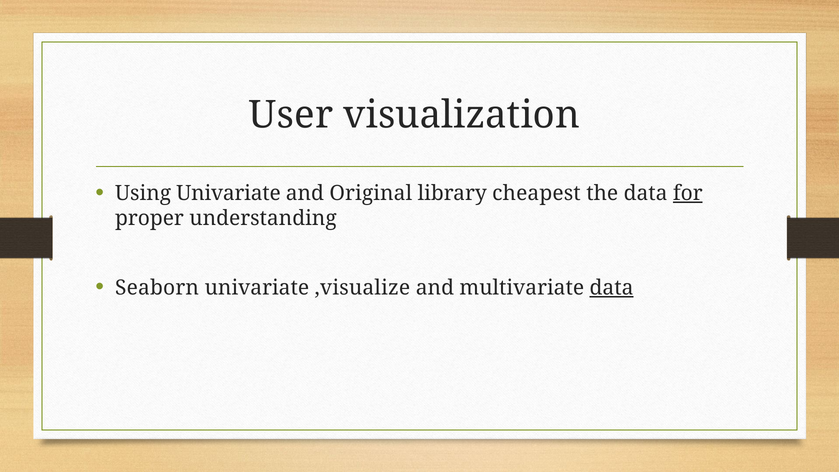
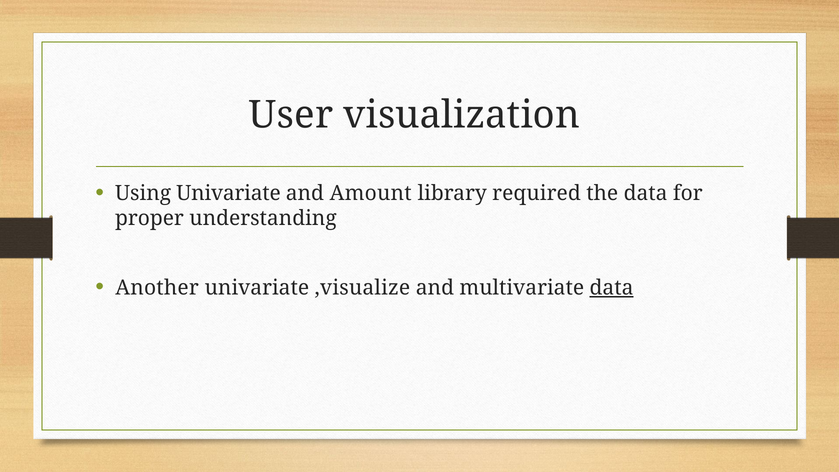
Original: Original -> Amount (371, 193)
cheapest: cheapest -> required (537, 193)
for underline: present -> none (688, 193)
Seaborn: Seaborn -> Another (157, 288)
